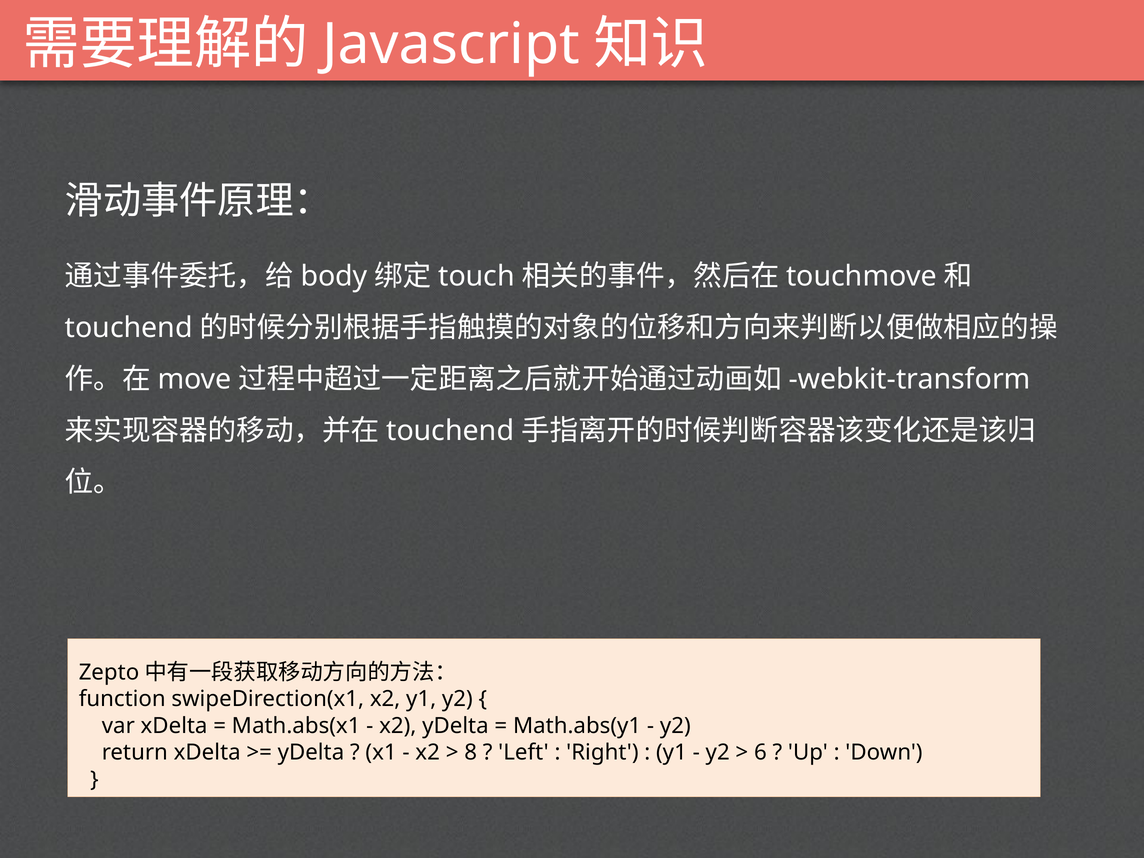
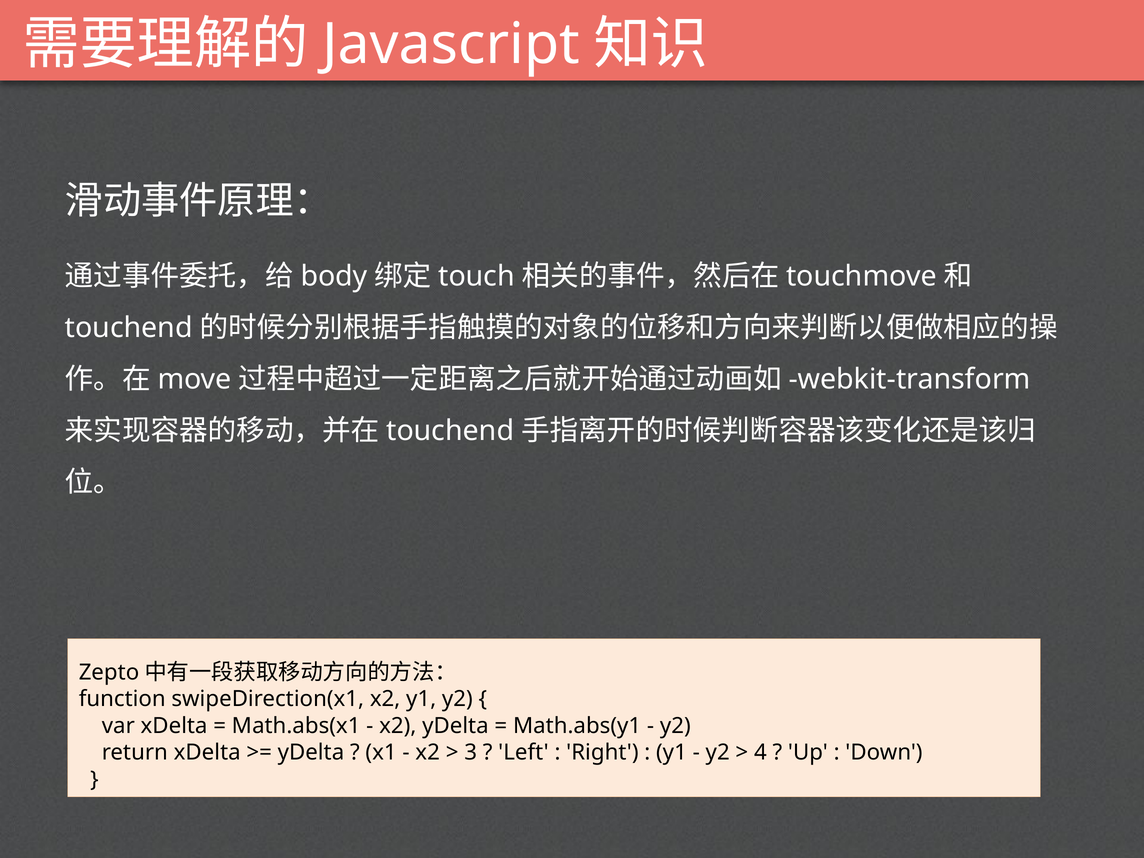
8: 8 -> 3 (471, 753)
6: 6 -> 4 (760, 753)
